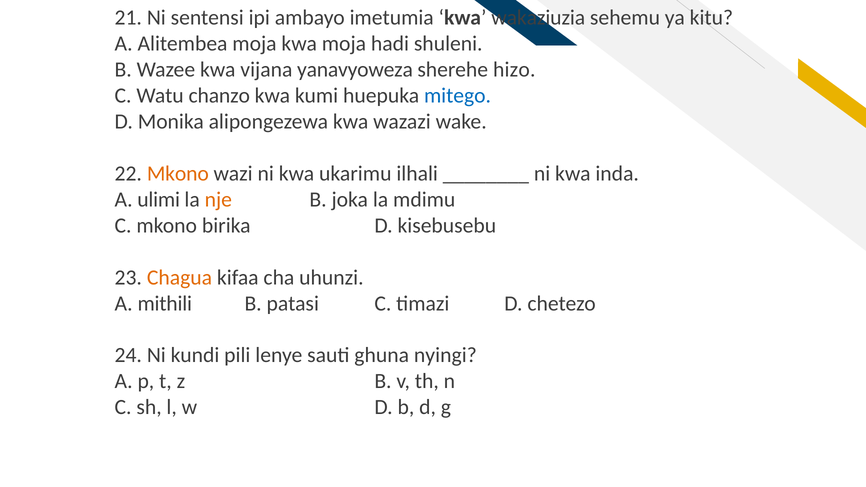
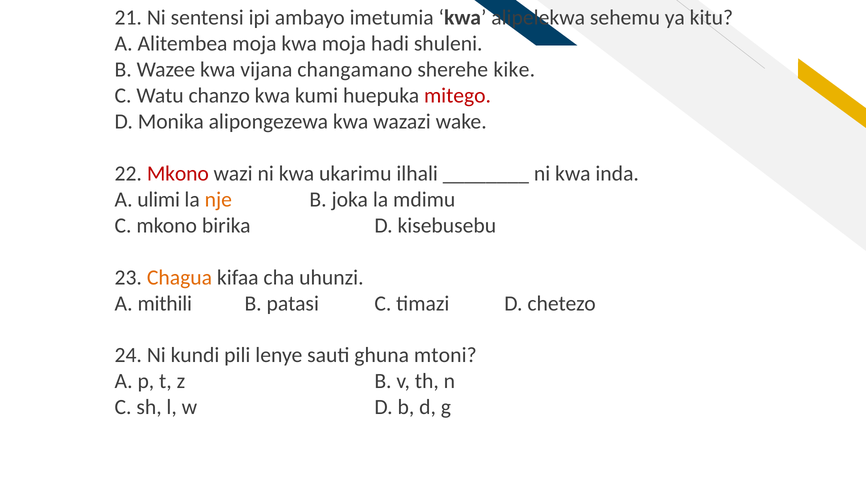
wakaziuzia: wakaziuzia -> alipelekwa (538, 18)
yanavyoweza: yanavyoweza -> changamano (355, 70)
hizo: hizo -> kike (514, 70)
mitego colour: blue -> red (458, 96)
Mkono colour: orange -> red (178, 174)
nyingi: nyingi -> mtoni (445, 355)
